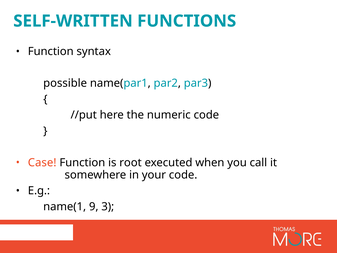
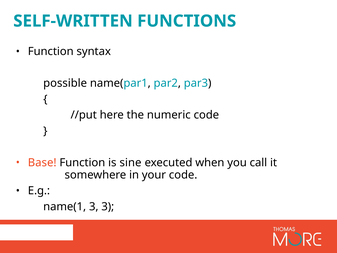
Case: Case -> Base (42, 162)
root: root -> sine (130, 162)
name(1 9: 9 -> 3 (94, 206)
